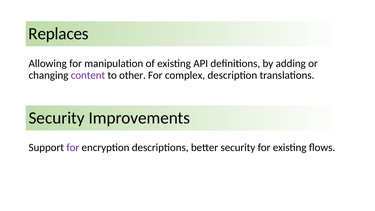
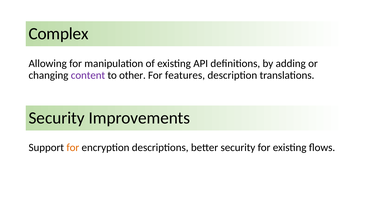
Replaces: Replaces -> Complex (59, 34)
complex: complex -> features (185, 75)
for colour: purple -> orange (73, 148)
